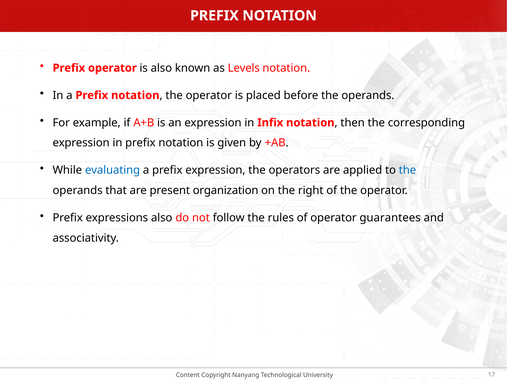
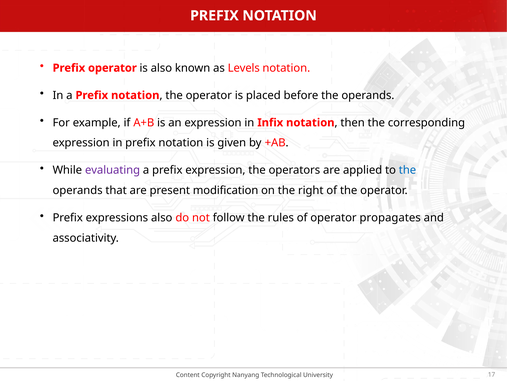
evaluating colour: blue -> purple (113, 170)
organization: organization -> modification (226, 190)
guarantees: guarantees -> propagates (390, 217)
